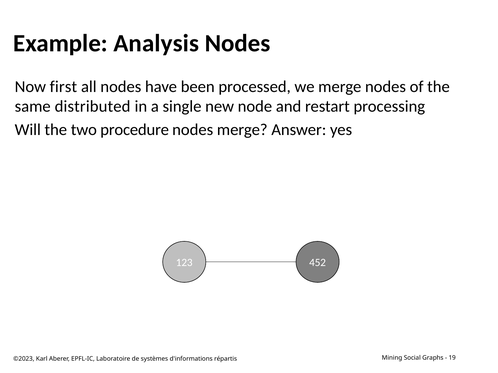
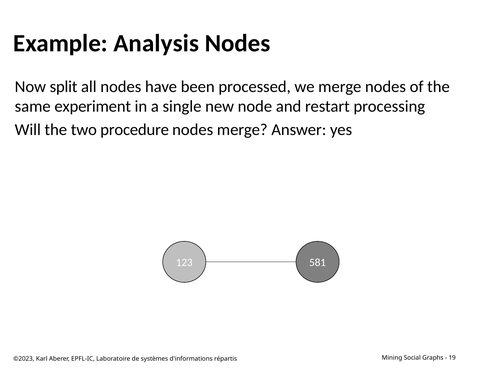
first: first -> split (64, 87)
distributed: distributed -> experiment (93, 107)
452: 452 -> 581 (318, 263)
